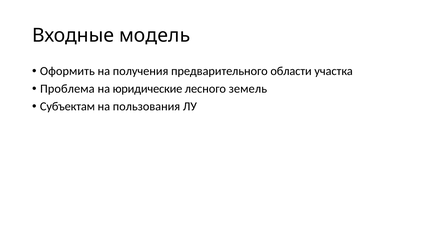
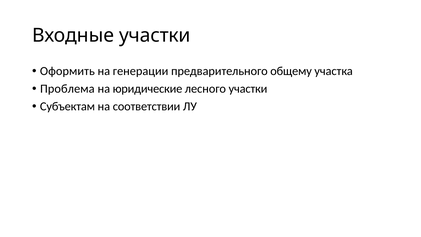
Входные модель: модель -> участки (155, 35)
получения: получения -> генерации (141, 71)
области: области -> общему (291, 71)
лесного земель: земель -> участки (248, 89)
пользования: пользования -> соответствии (147, 106)
